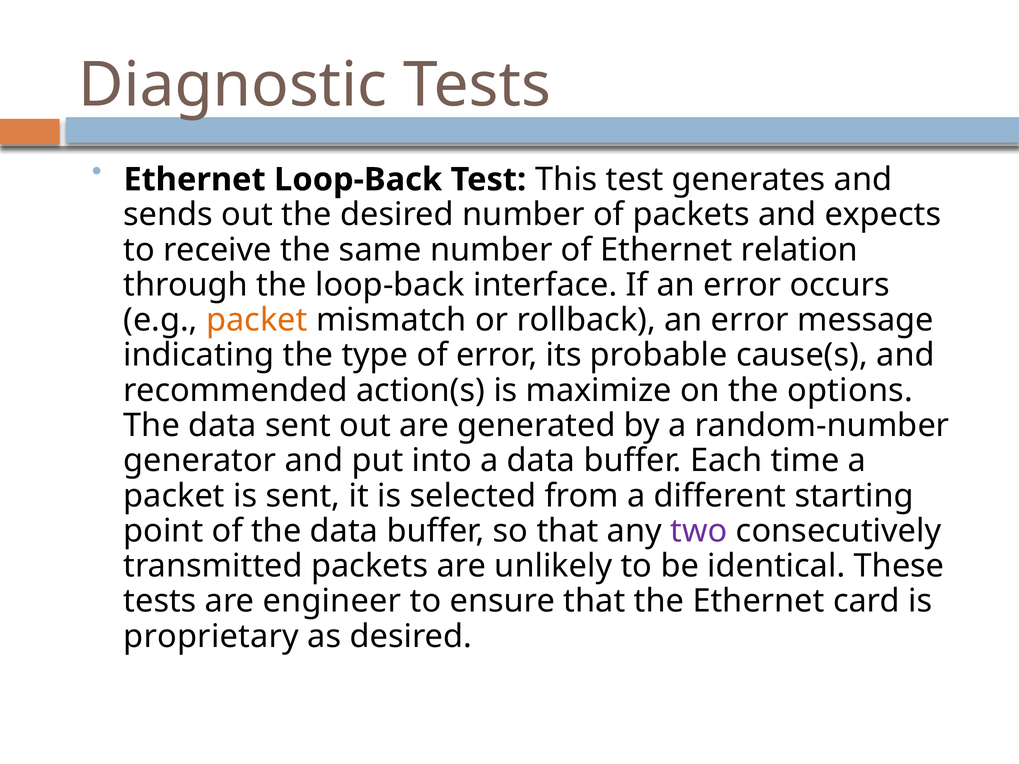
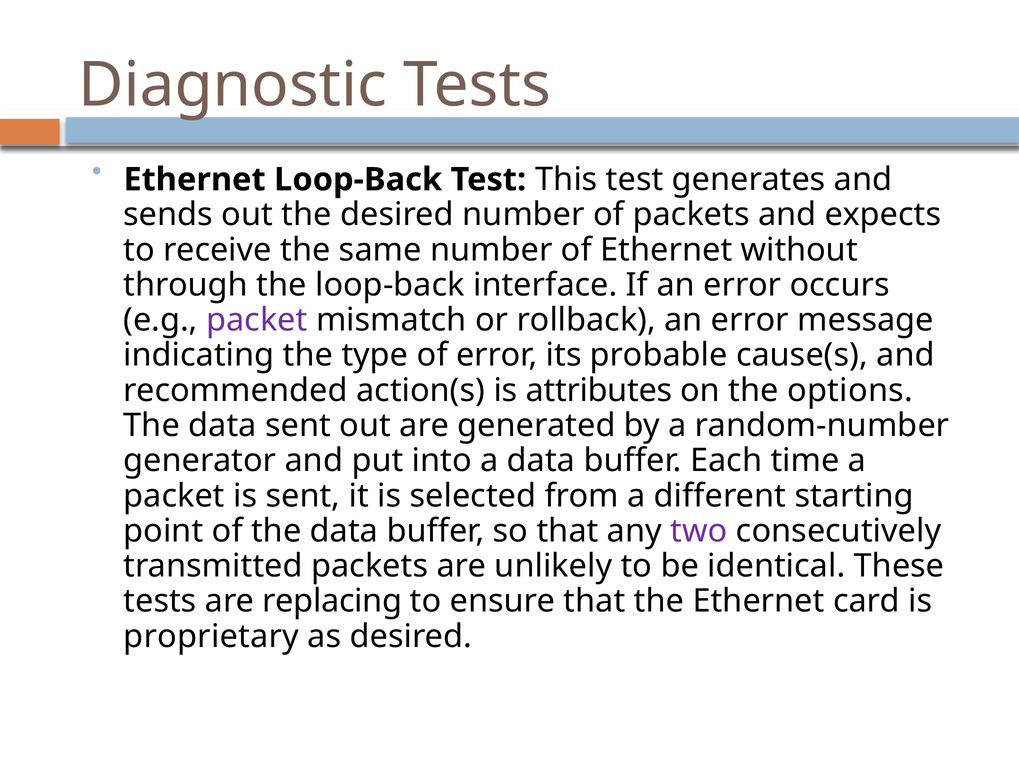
relation: relation -> without (799, 250)
packet colour: orange -> purple (257, 320)
maximize: maximize -> attributes (599, 391)
engineer: engineer -> replacing (332, 601)
